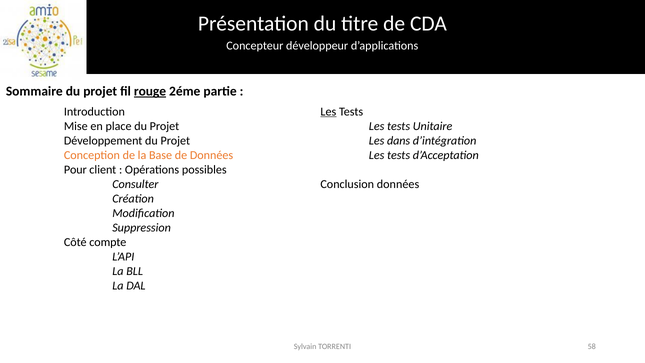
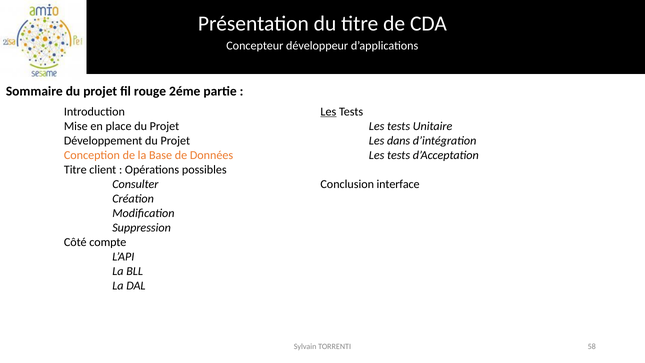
rouge underline: present -> none (150, 91)
Pour: Pour -> Titre (75, 170)
Conclusion données: données -> interface (398, 184)
